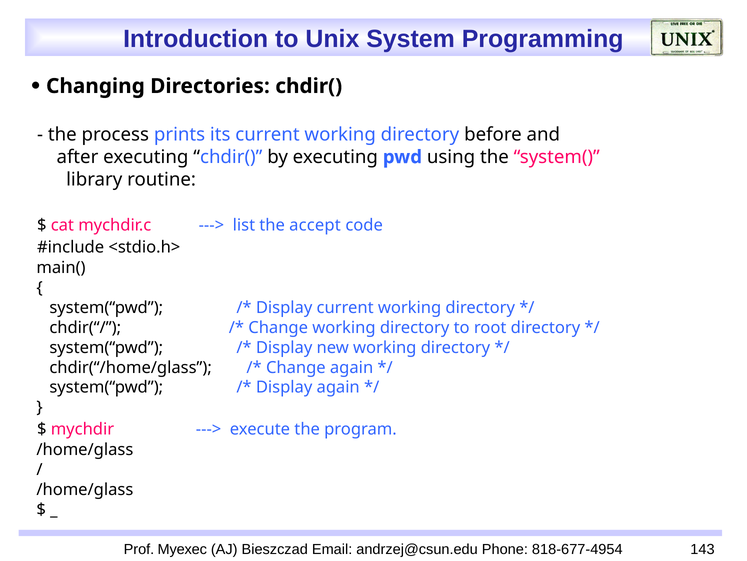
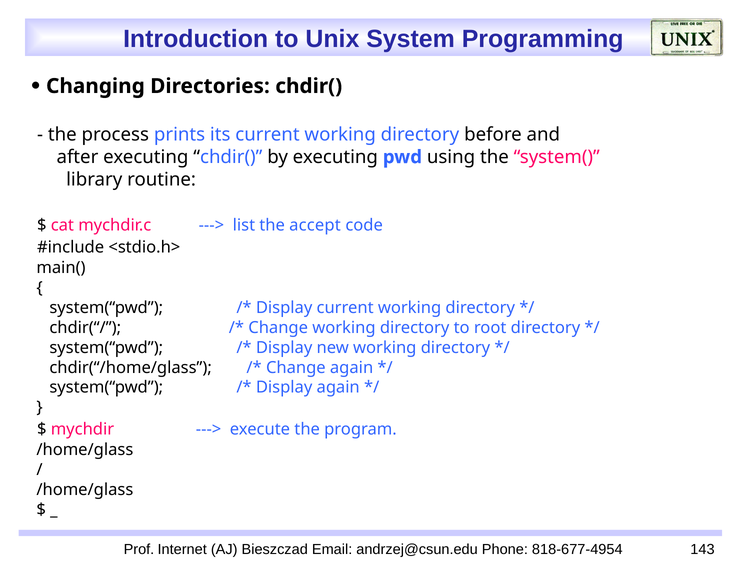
Myexec: Myexec -> Internet (182, 549)
